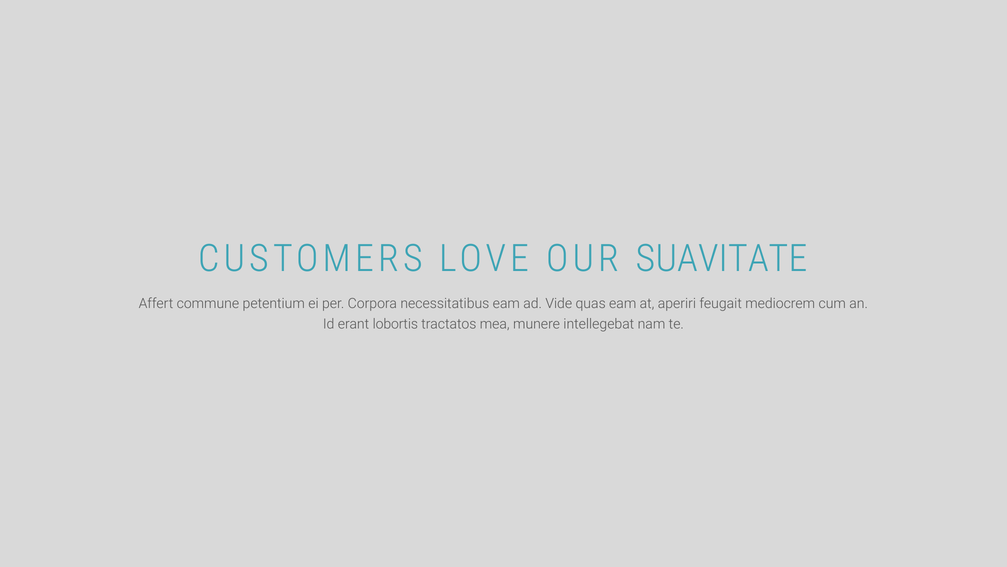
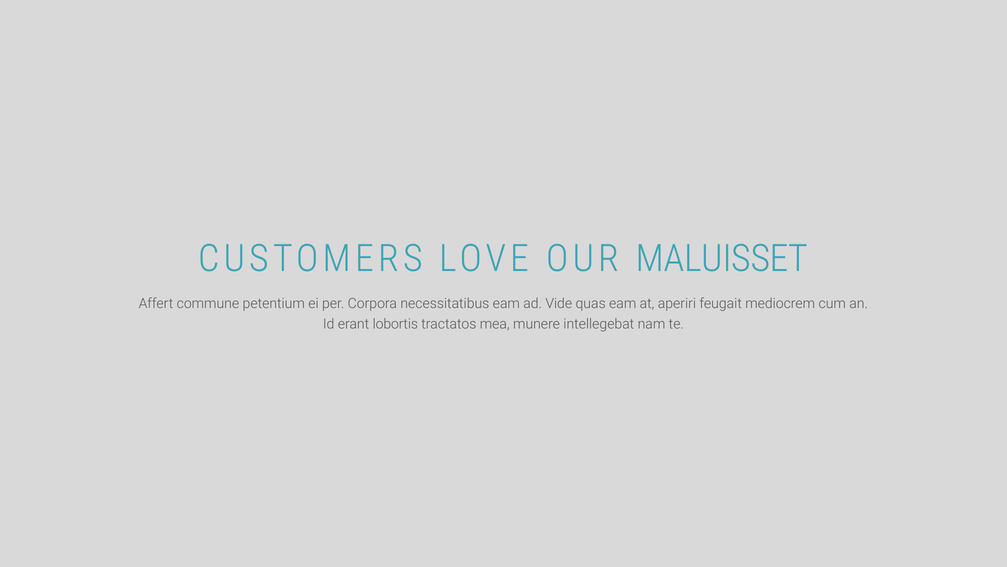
SUAVITATE: SUAVITATE -> MALUISSET (722, 259)
